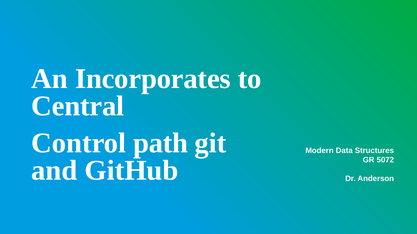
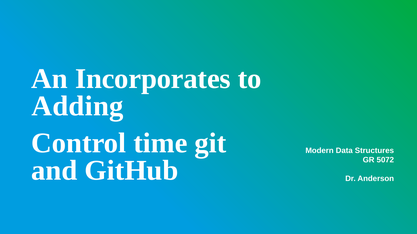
Central: Central -> Adding (78, 106)
path: path -> time (160, 143)
